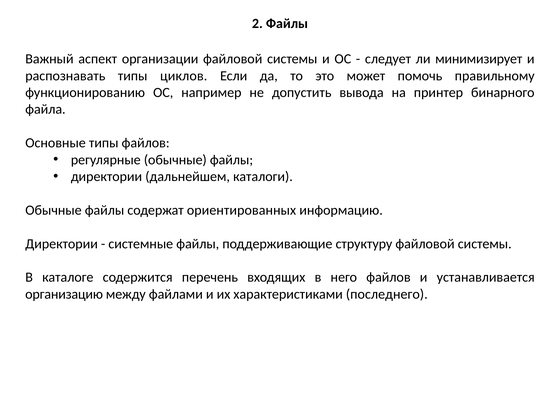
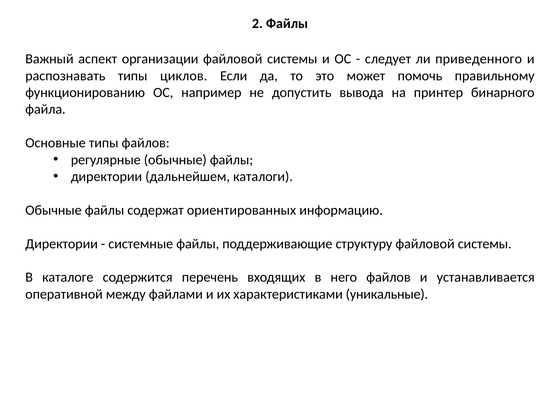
минимизирует: минимизирует -> приведенного (479, 59)
организацию: организацию -> оперативной (64, 294)
последнего: последнего -> уникальные (387, 294)
